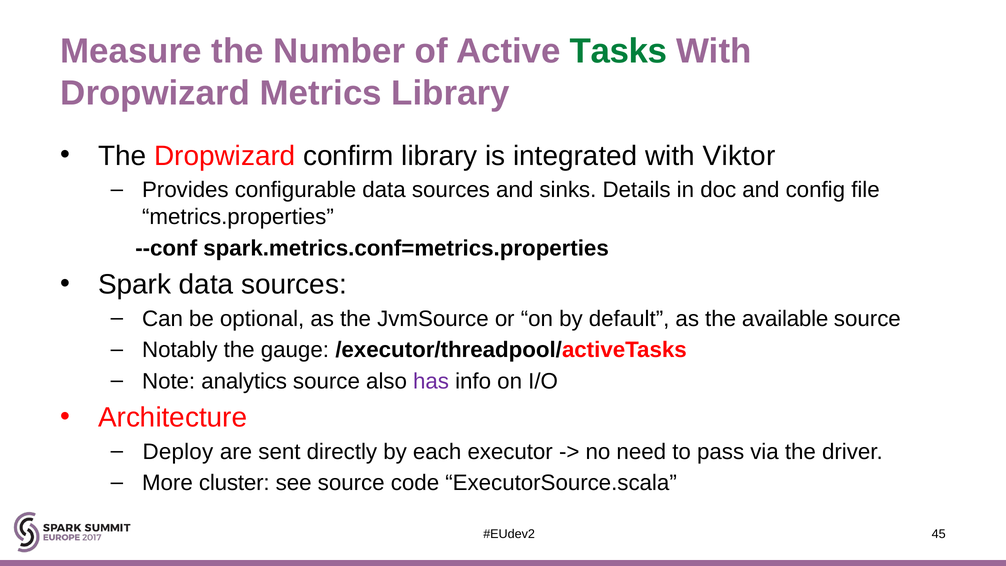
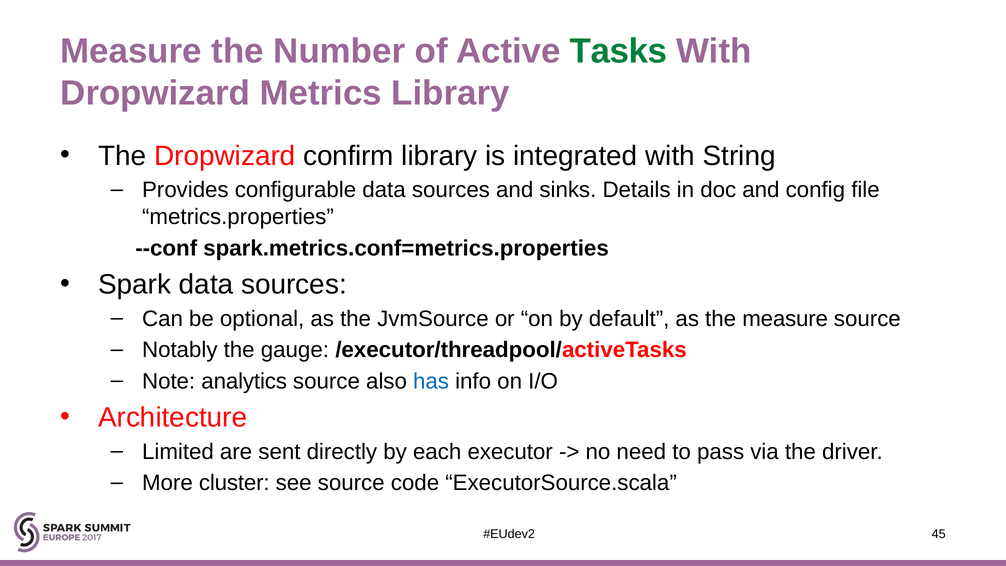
Viktor: Viktor -> String (739, 156)
the available: available -> measure (785, 319)
has colour: purple -> blue (431, 381)
Deploy: Deploy -> Limited (178, 452)
